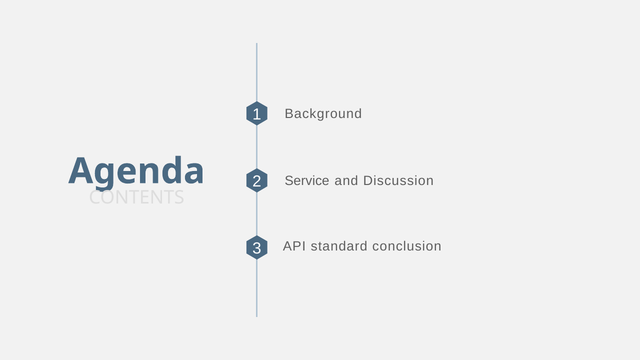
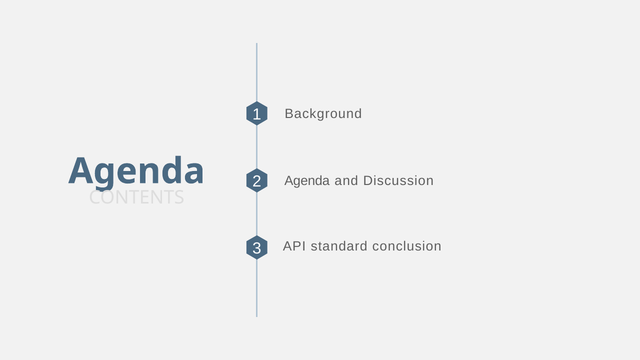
Service: Service -> Agenda (307, 181)
